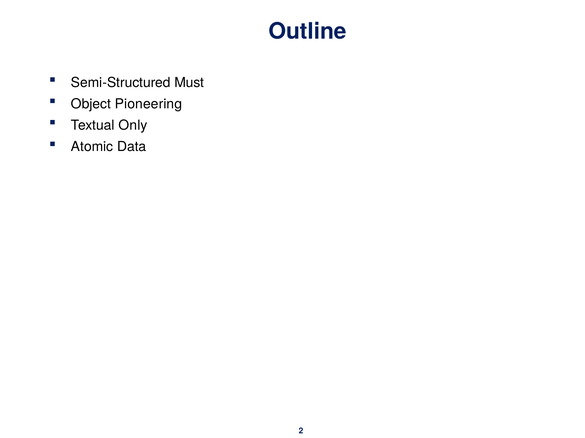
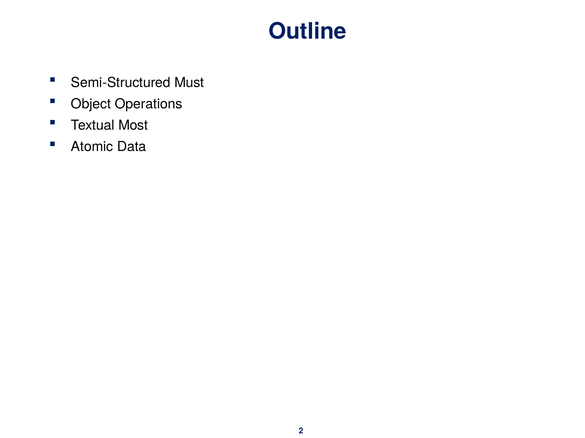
Pioneering: Pioneering -> Operations (149, 104)
Only: Only -> Most (133, 126)
